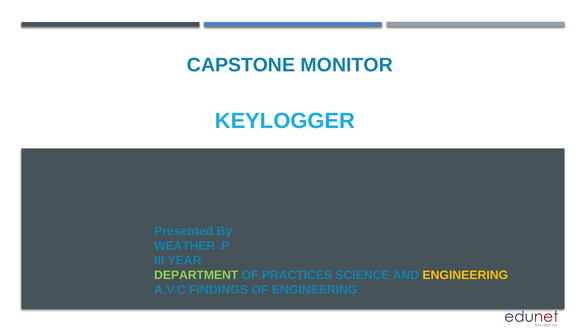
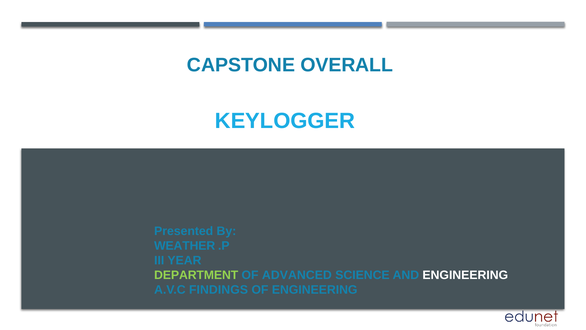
MONITOR: MONITOR -> OVERALL (347, 65)
PRACTICES: PRACTICES -> ADVANCED (297, 275)
ENGINEERING colour: yellow -> white (465, 275)
